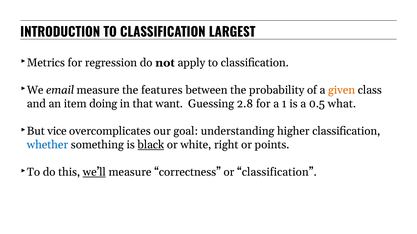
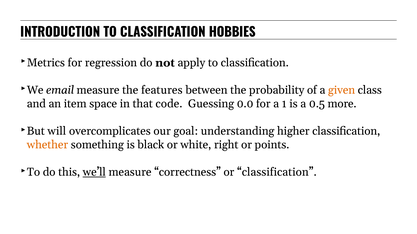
LARGEST: LARGEST -> HOBBIES (232, 32)
doing: doing -> space (103, 104)
want: want -> code (169, 104)
2.8: 2.8 -> 0.0 (245, 104)
what: what -> more (342, 104)
vice: vice -> will (57, 131)
whether colour: blue -> orange (47, 145)
black underline: present -> none (151, 145)
